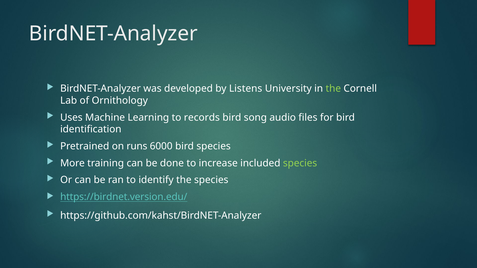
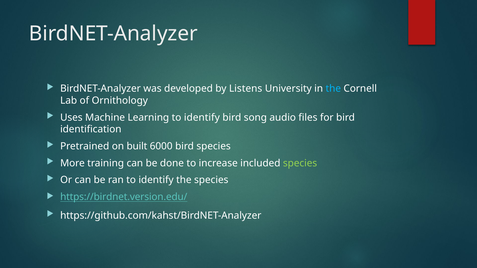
the colour: light green -> light blue (333, 89)
Learning to records: records -> identify (202, 118)
runs: runs -> built (137, 146)
